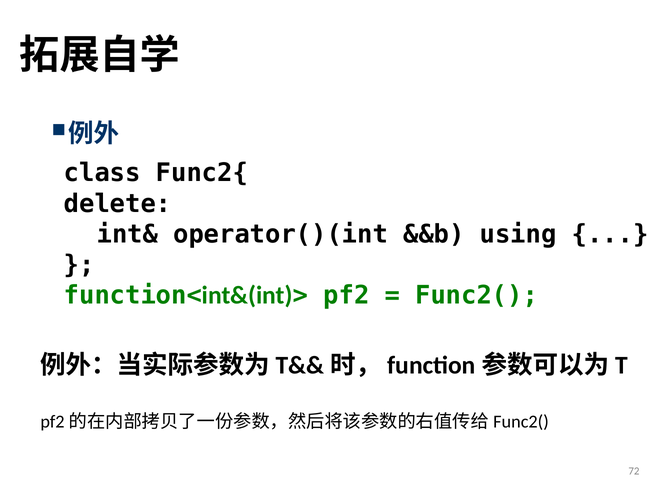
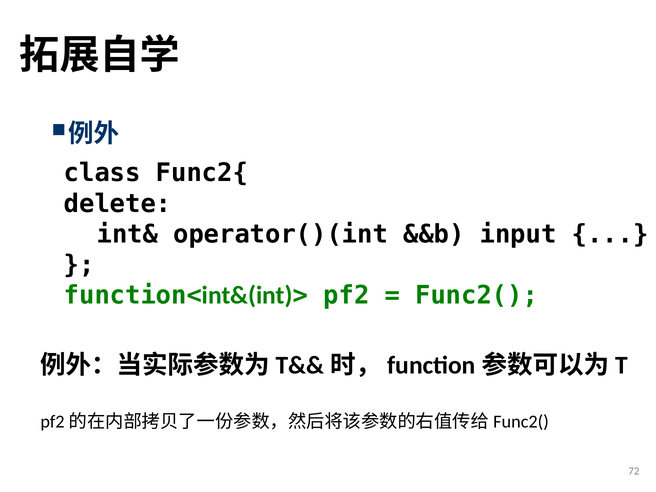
using: using -> input (518, 234)
